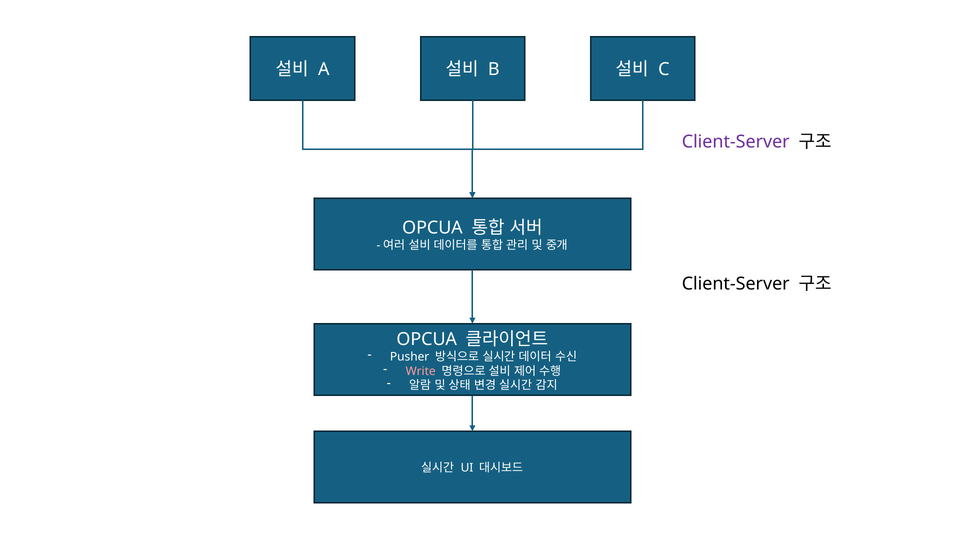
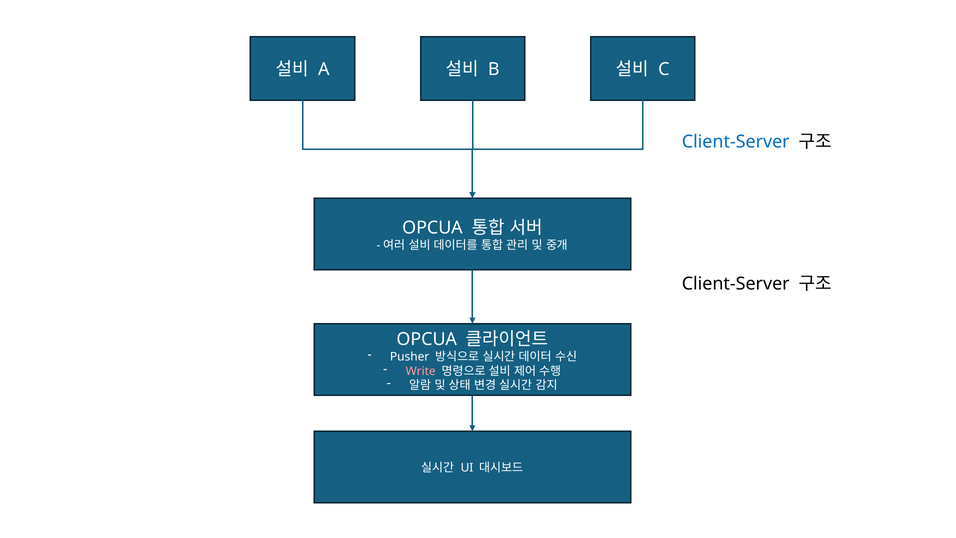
Client-Server colour: purple -> blue (736, 142)
